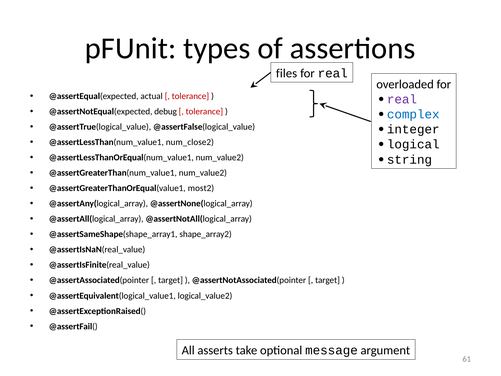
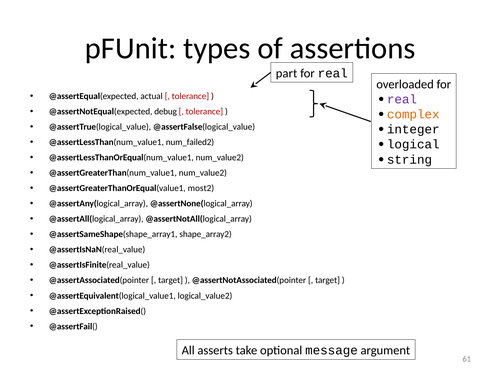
files: files -> part (287, 73)
complex colour: blue -> orange (413, 114)
num_close2: num_close2 -> num_failed2 (190, 142)
